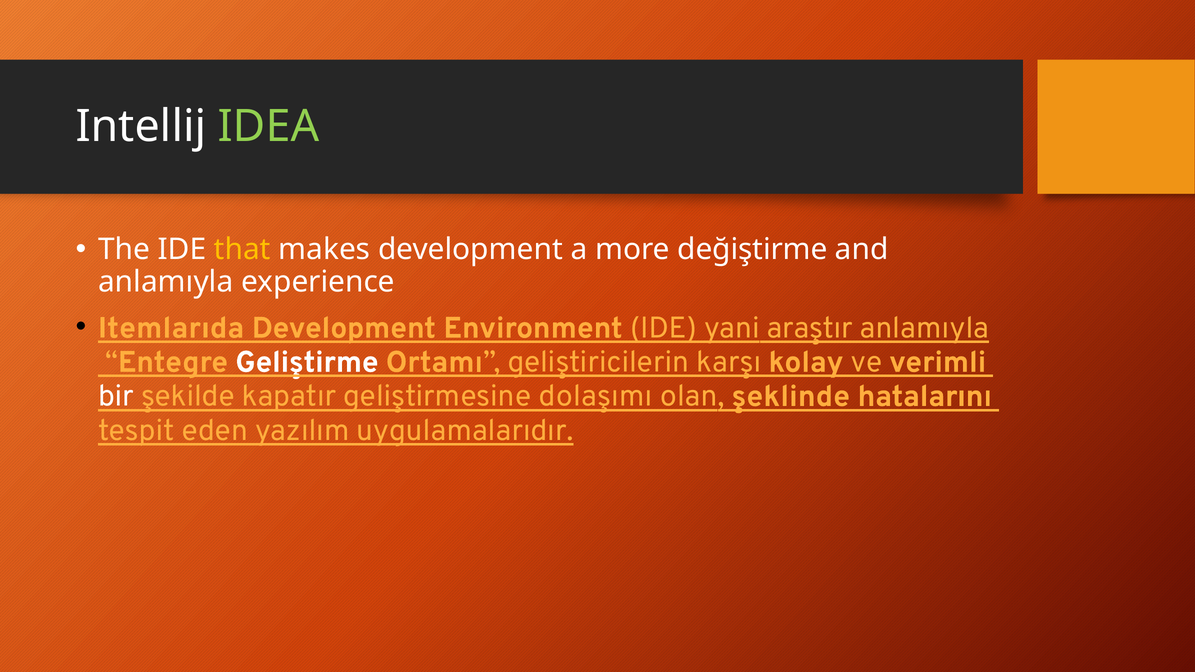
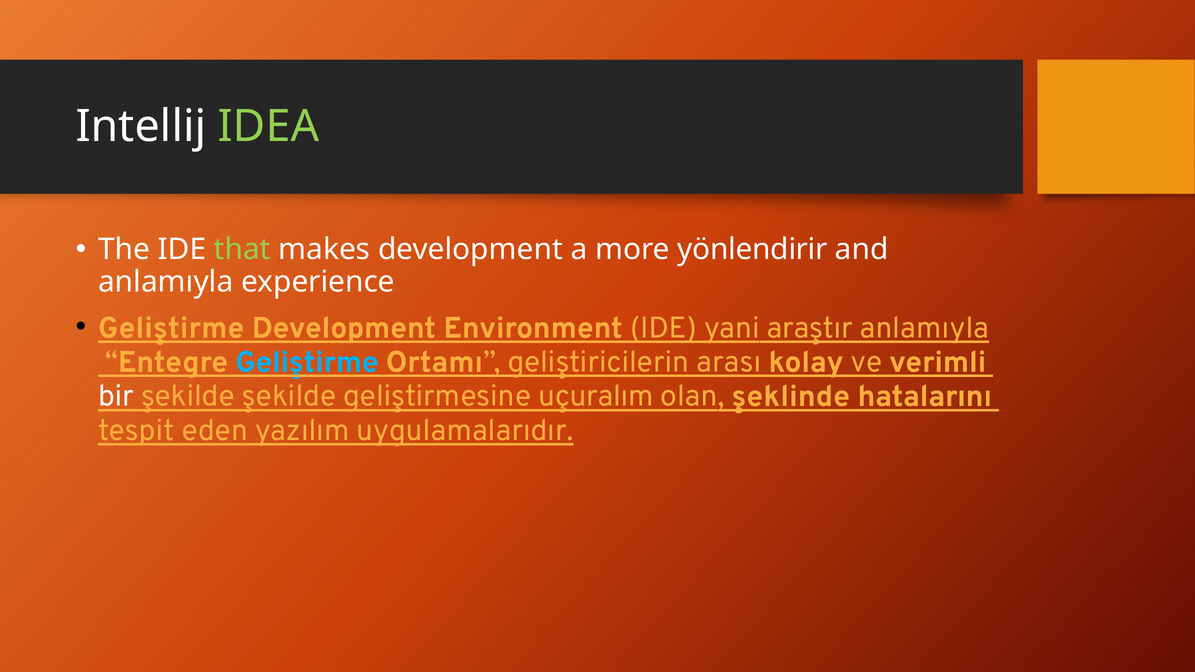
that colour: yellow -> light green (242, 249)
değiştirme: değiştirme -> yönlendirir (753, 249)
Itemlarıda: Itemlarıda -> Geliştirme (171, 328)
Geliştirme colour: white -> light blue (307, 362)
karşı: karşı -> arası (729, 362)
şekilde kapatır: kapatır -> şekilde (289, 396)
dolaşımı: dolaşımı -> uçuralım (596, 396)
